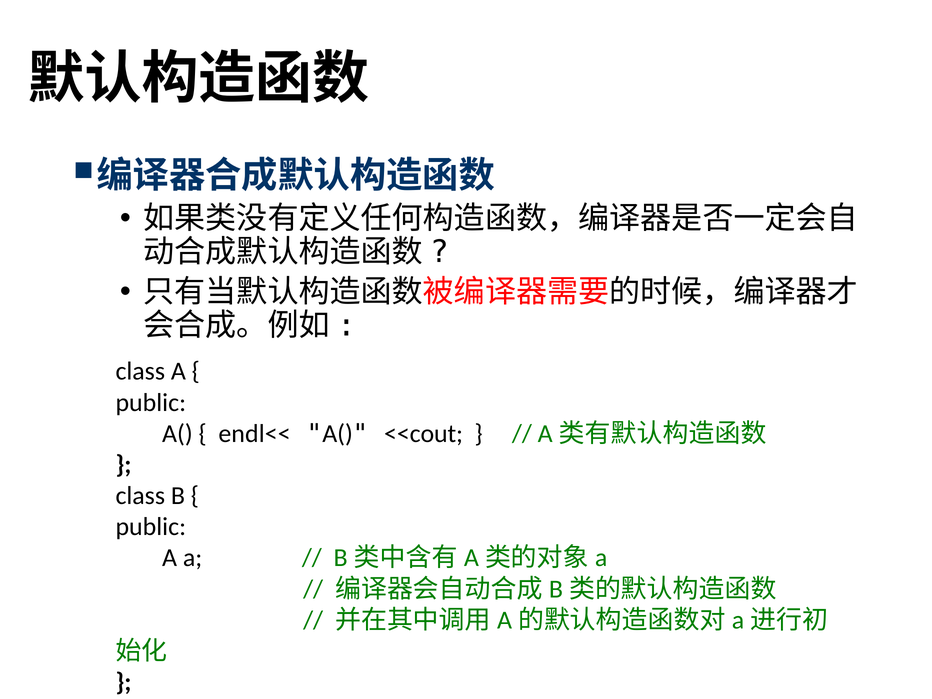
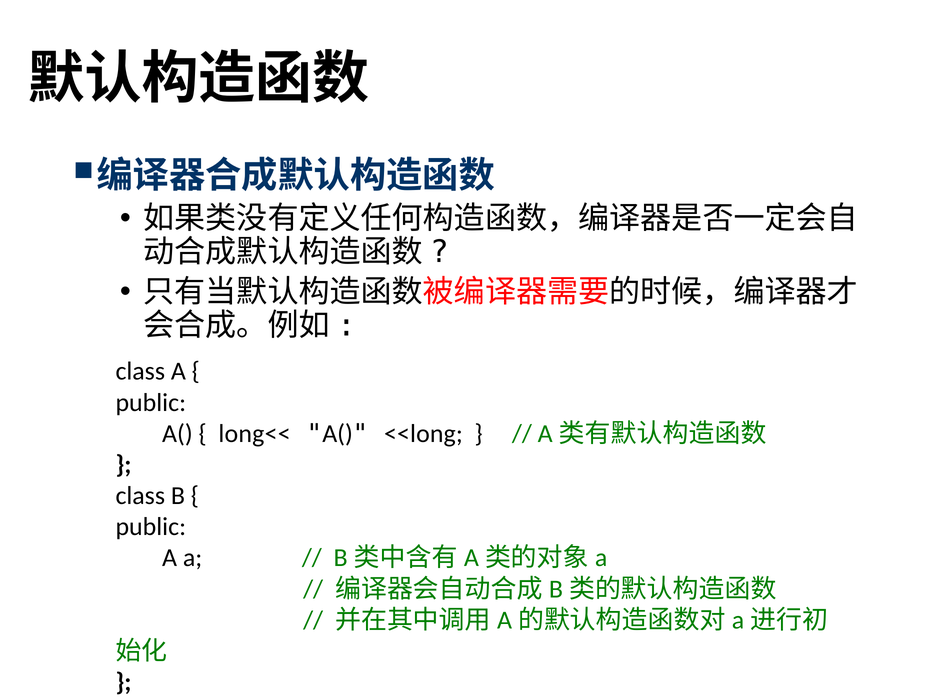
endl<<: endl<< -> long<< (255, 434)
<<cout: <<cout -> <<long (423, 434)
